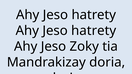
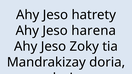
hatrety: hatrety -> harena (94, 31)
